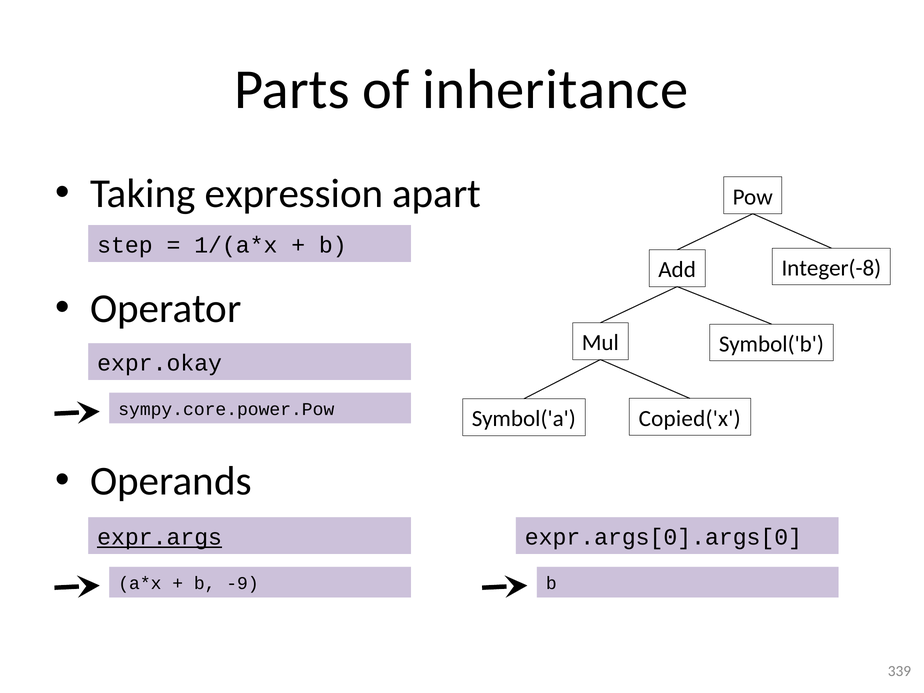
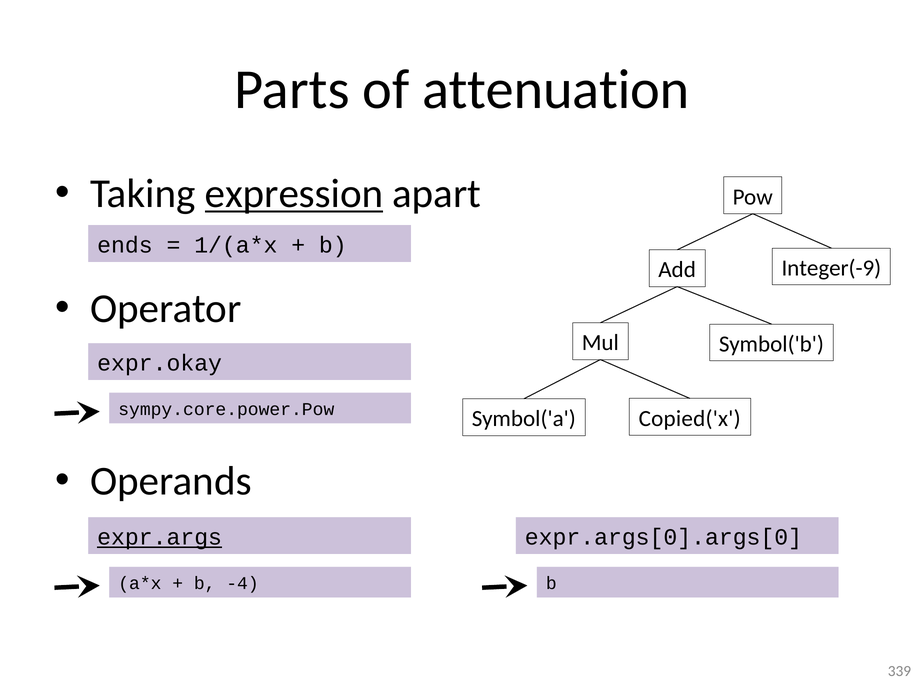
inheritance: inheritance -> attenuation (556, 89)
expression underline: none -> present (294, 194)
step: step -> ends (125, 245)
Integer(-8: Integer(-8 -> Integer(-9 (831, 268)
-9: -9 -> -4 (243, 583)
